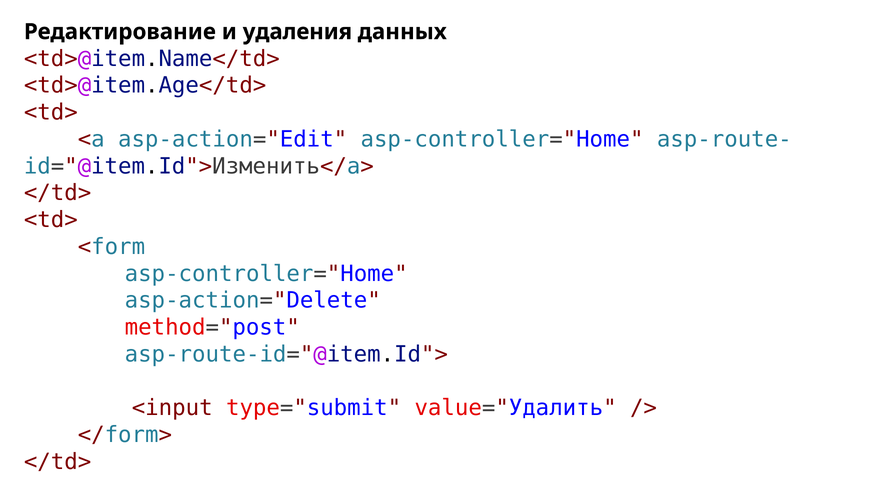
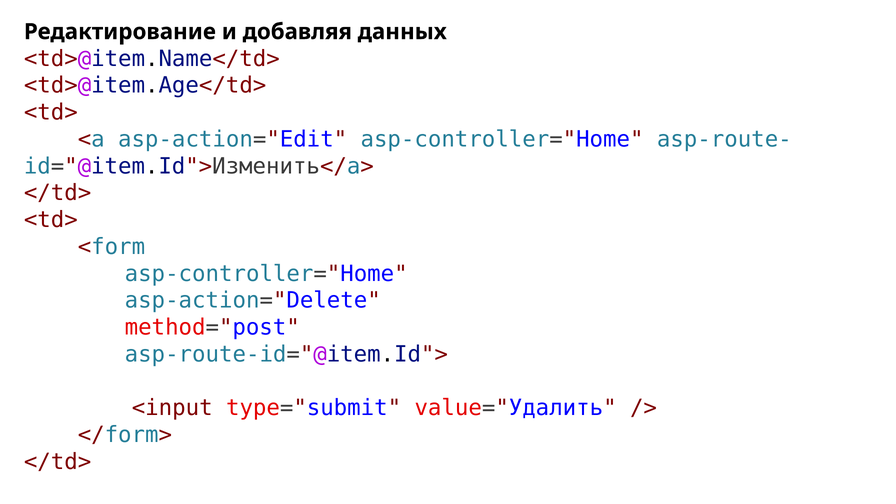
удаления: удаления -> добавляя (297, 32)
